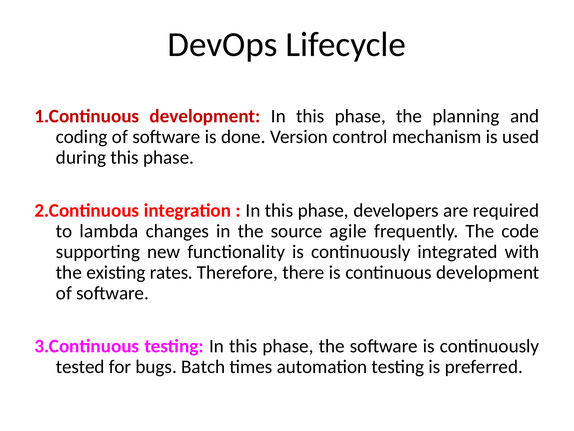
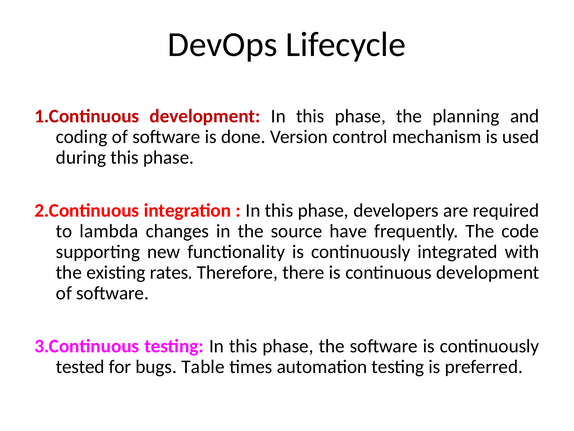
agile: agile -> have (348, 231)
Batch: Batch -> Table (203, 366)
